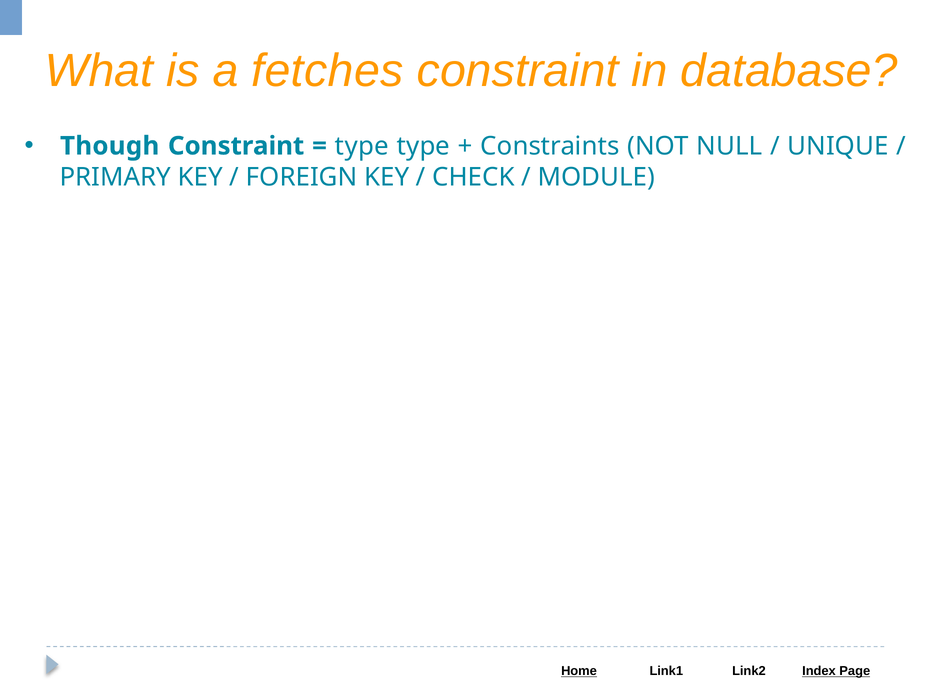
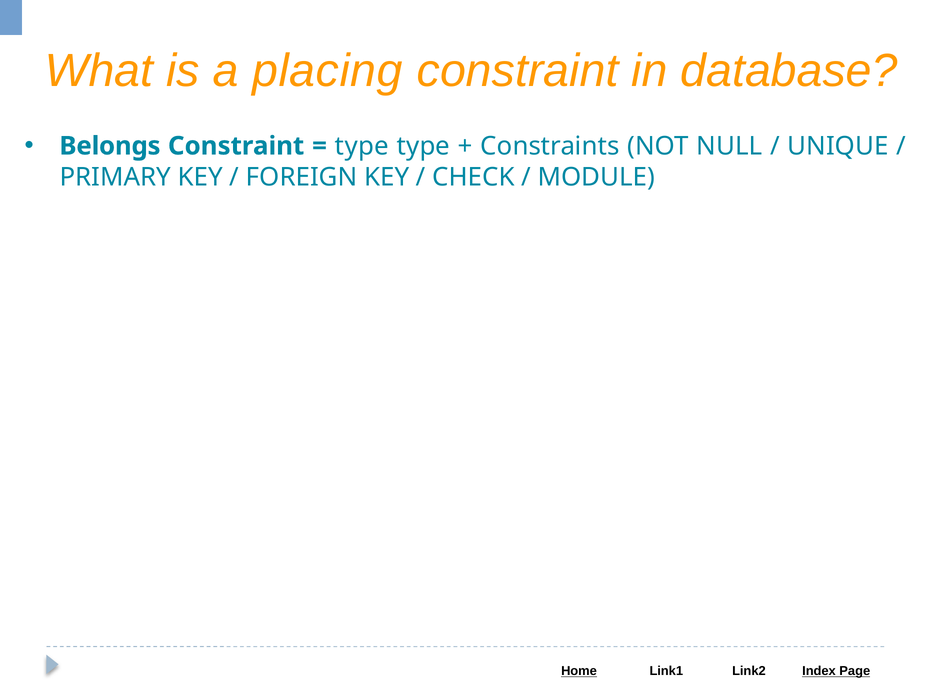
fetches: fetches -> placing (327, 71)
Though: Though -> Belongs (110, 146)
